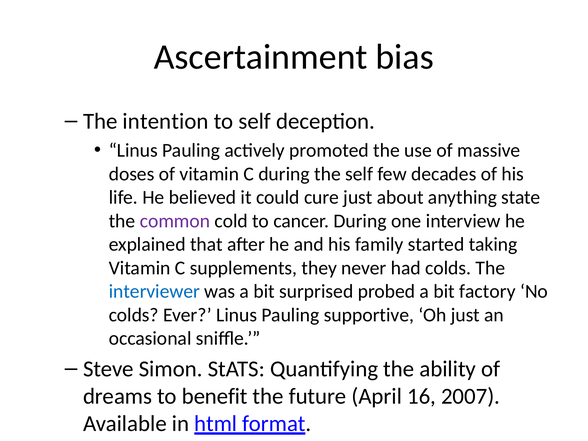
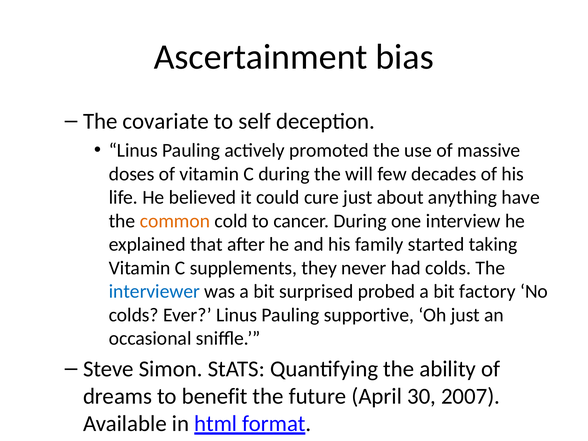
intention: intention -> covariate (166, 121)
the self: self -> will (359, 174)
state: state -> have (521, 197)
common colour: purple -> orange (175, 221)
16: 16 -> 30 (422, 396)
